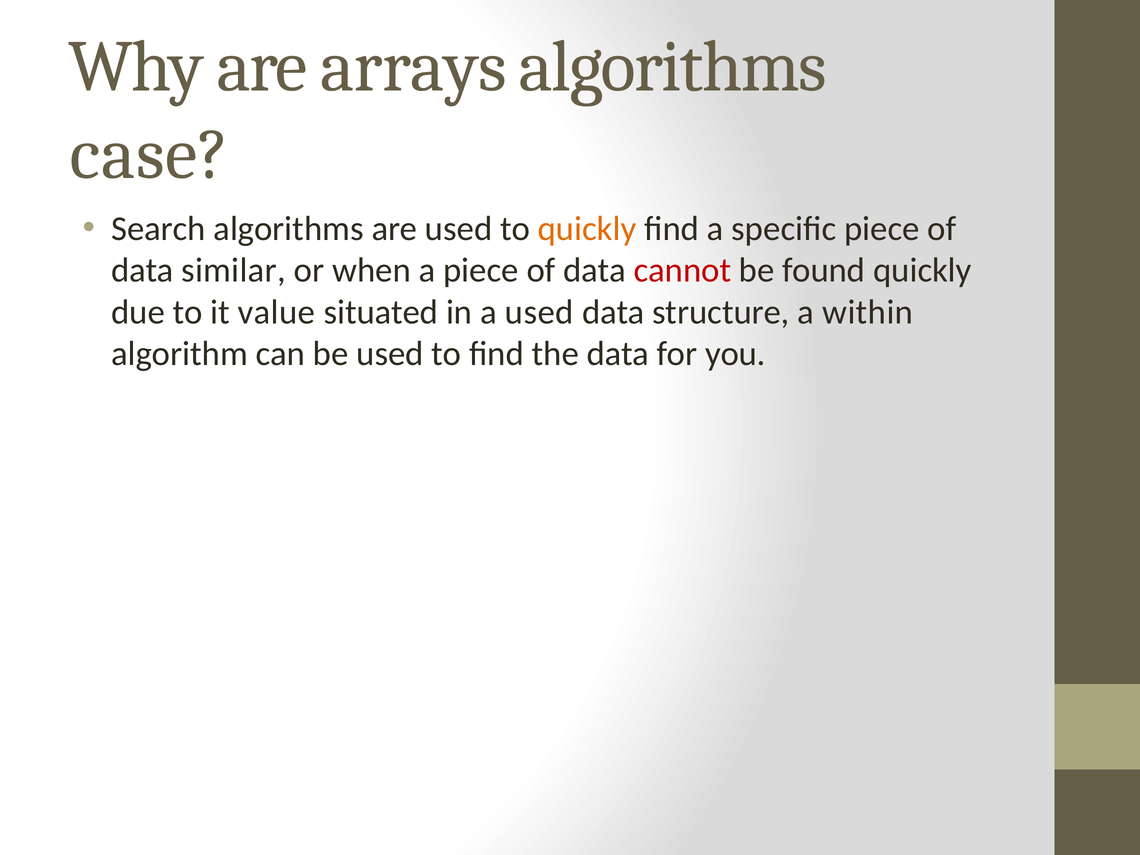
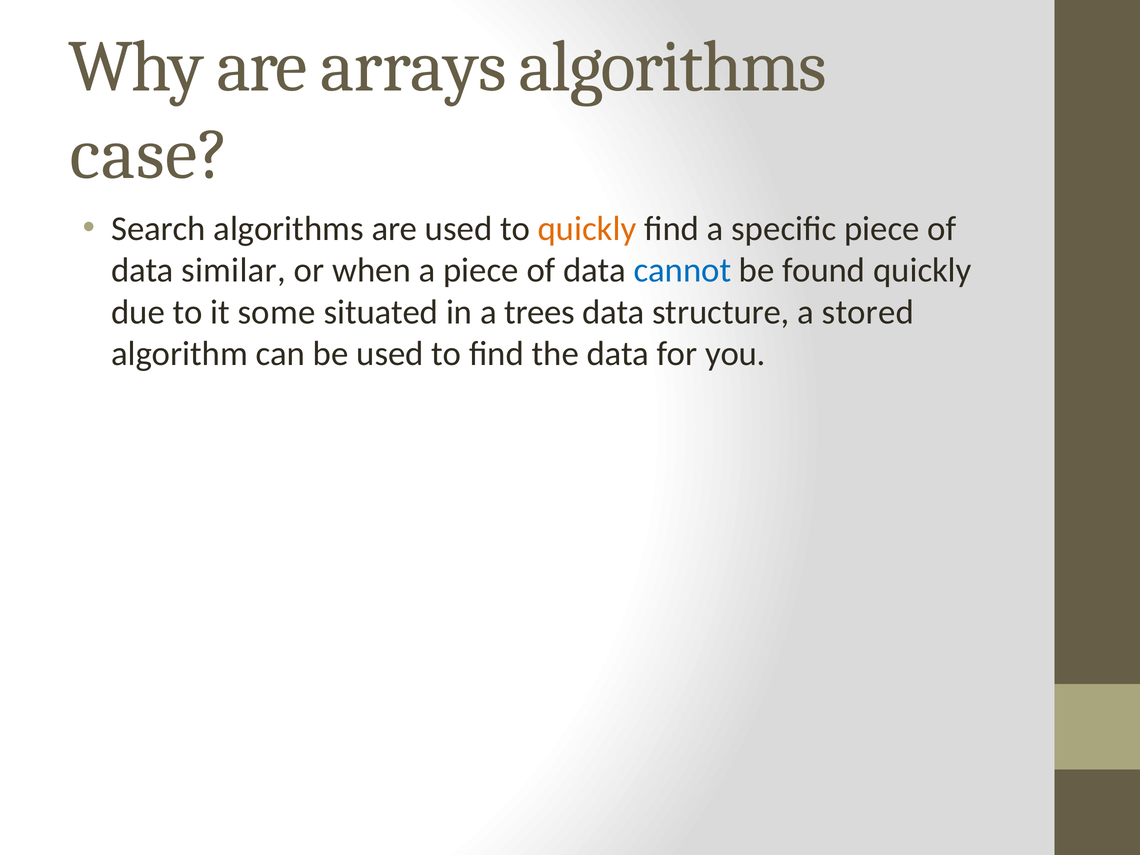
cannot colour: red -> blue (682, 270)
value: value -> some (277, 312)
a used: used -> trees (540, 312)
within: within -> stored (868, 312)
